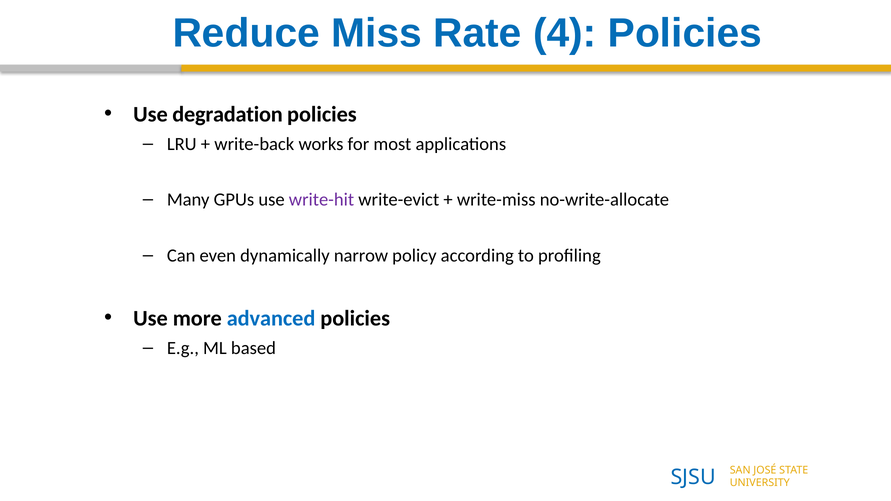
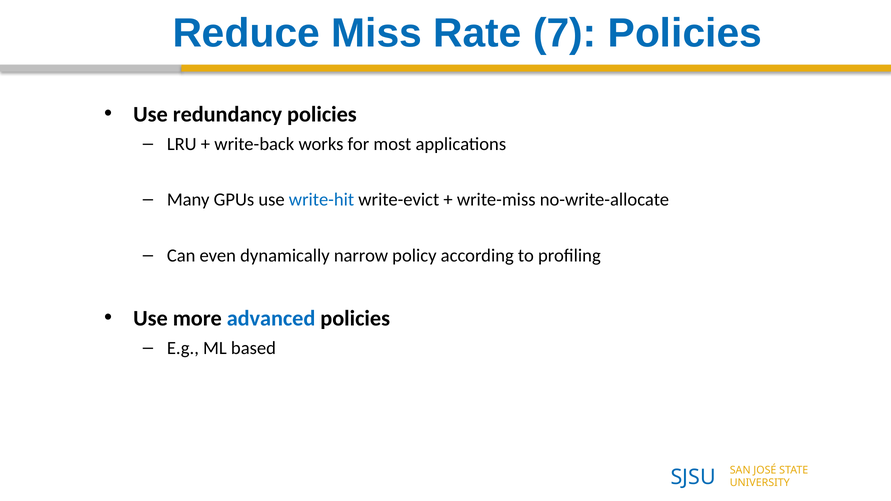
4: 4 -> 7 (565, 33)
degradation: degradation -> redundancy (227, 114)
write-hit colour: purple -> blue (321, 200)
